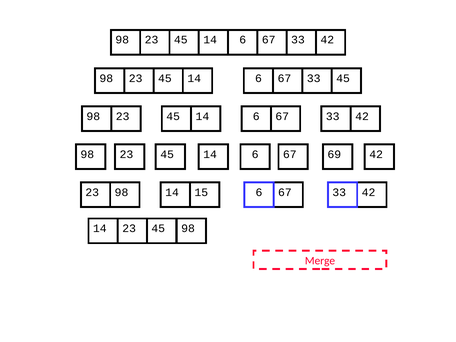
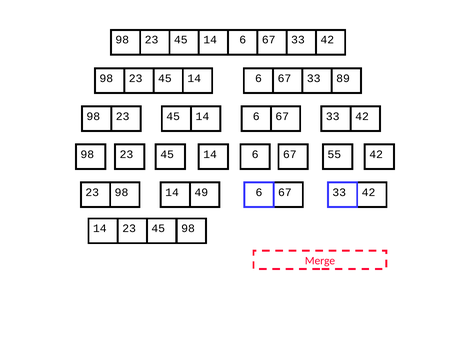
45: 45 -> 89 (343, 78)
69: 69 -> 55 (334, 154)
15: 15 -> 49 (201, 192)
